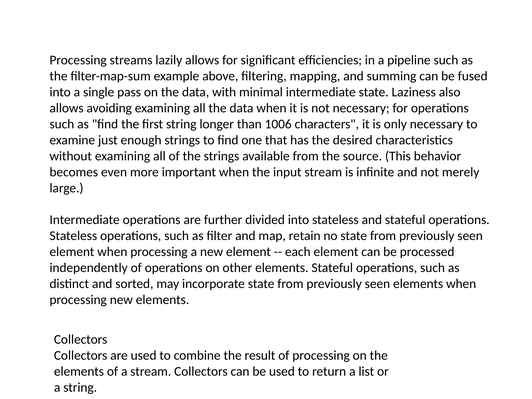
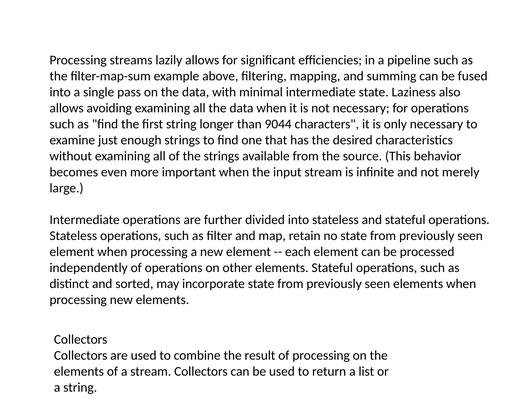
1006: 1006 -> 9044 (278, 124)
